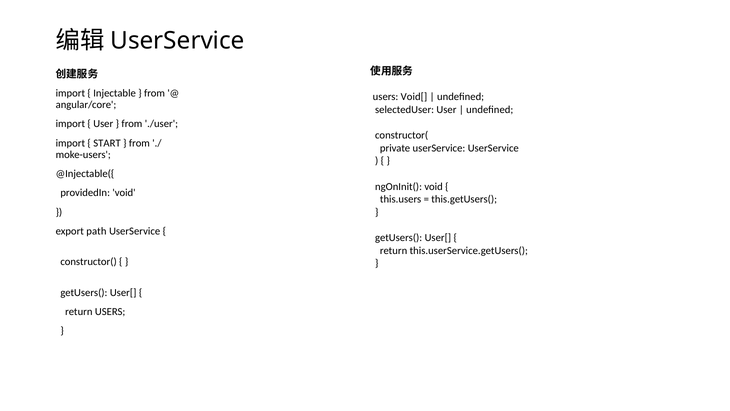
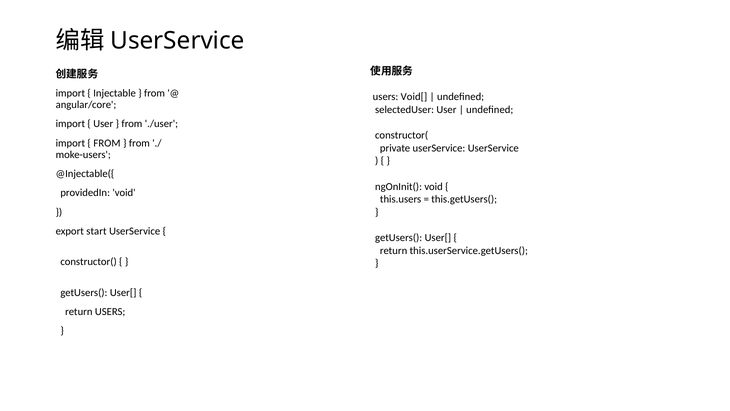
START: START -> FROM (107, 143)
path: path -> start (96, 231)
